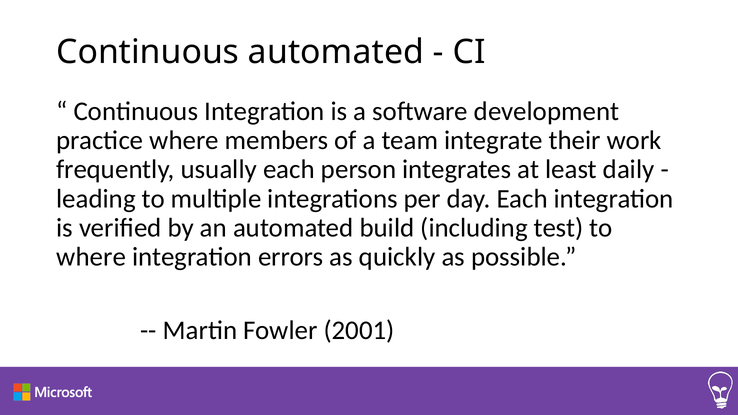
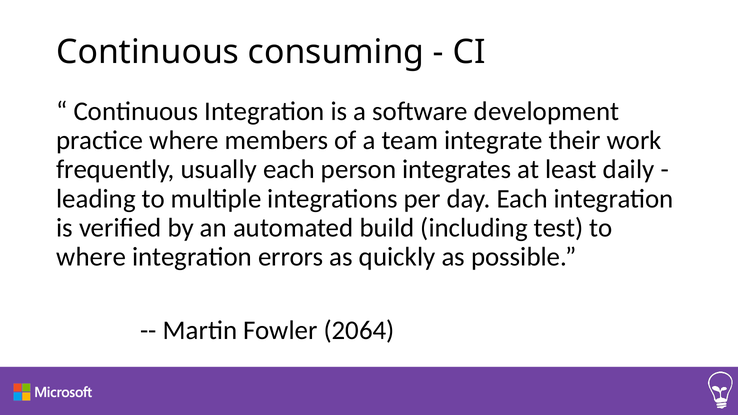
Continuous automated: automated -> consuming (336, 52)
2001: 2001 -> 2064 (359, 330)
